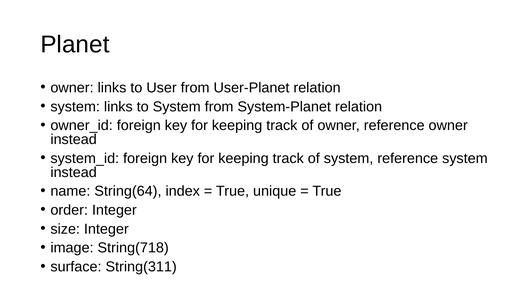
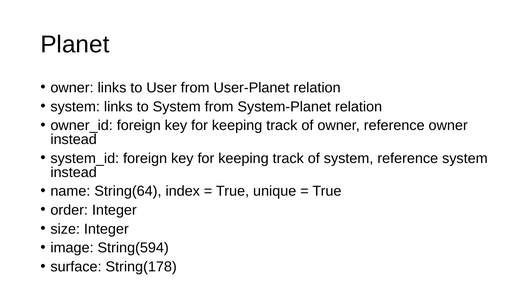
String(718: String(718 -> String(594 (133, 248)
String(311: String(311 -> String(178 (141, 267)
